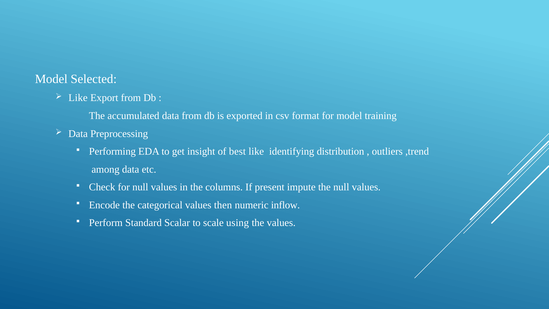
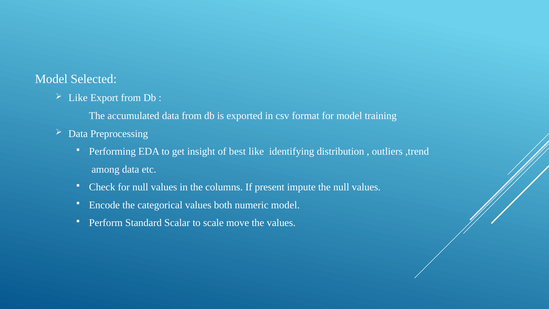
then: then -> both (223, 205)
numeric inflow: inflow -> model (285, 205)
using: using -> move (238, 223)
